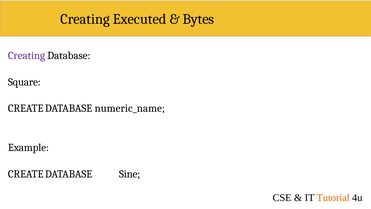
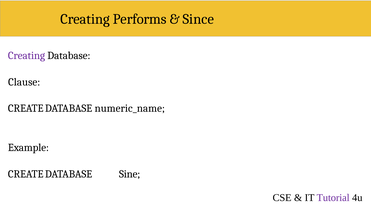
Executed: Executed -> Performs (140, 19)
Bytes: Bytes -> Since (198, 19)
Square: Square -> Clause (24, 82)
Tutorial colour: orange -> purple (333, 197)
